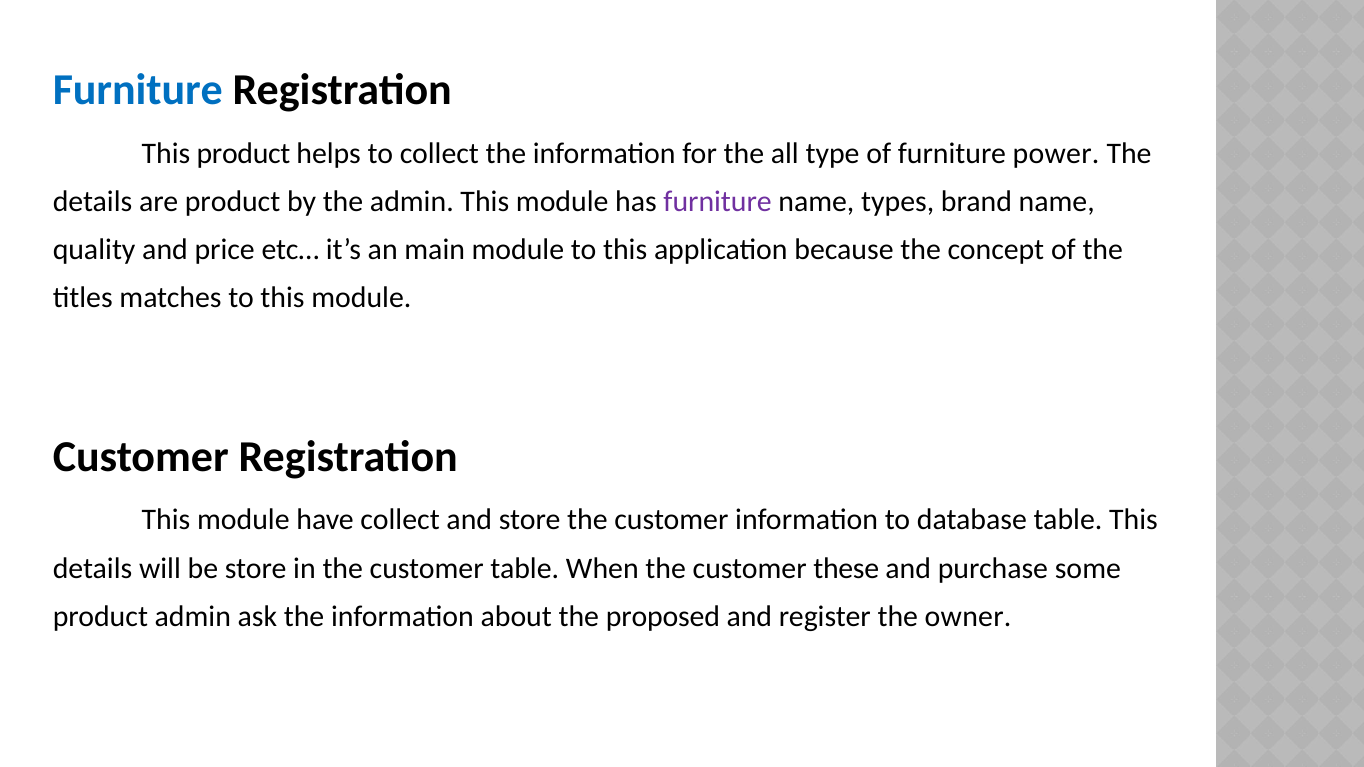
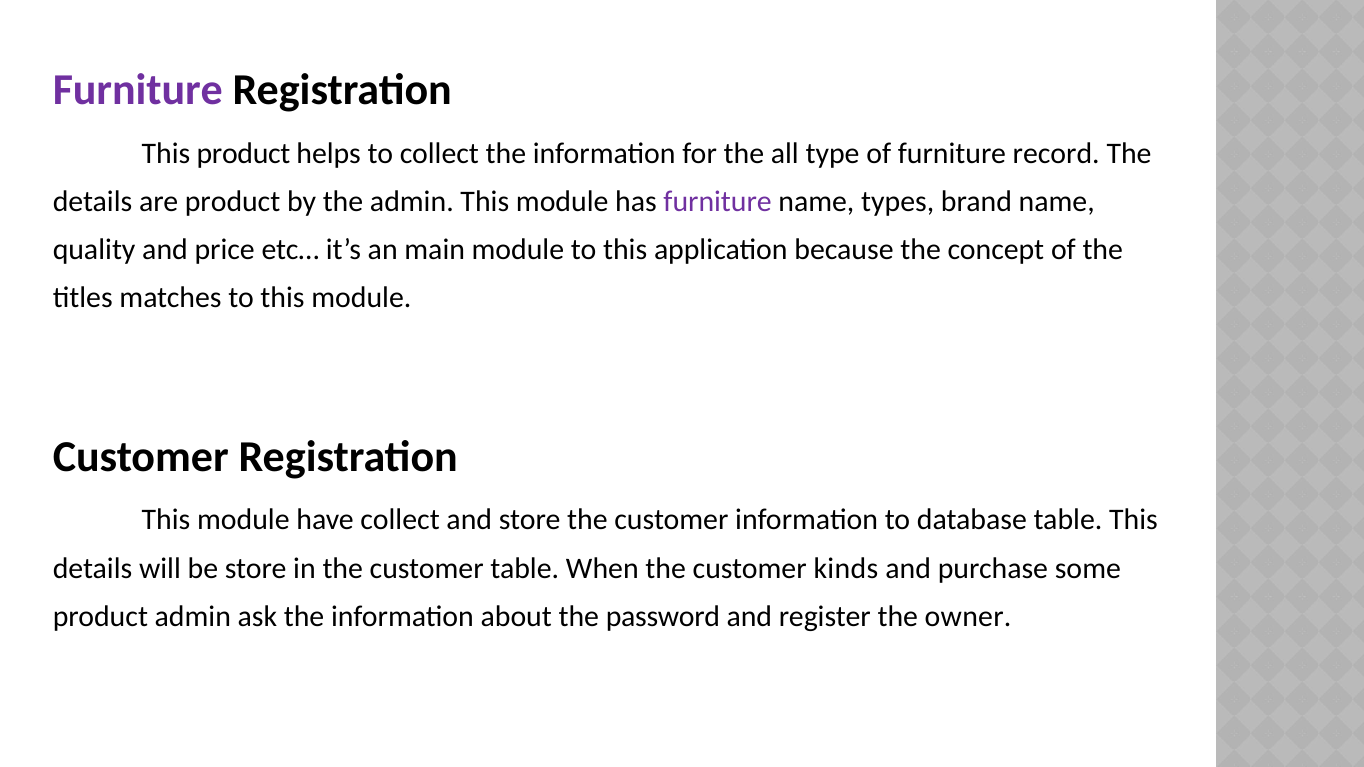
Furniture colour: blue -> purple (138, 90)
power: power -> record (1056, 153)
these: these -> kinds (846, 569)
proposed: proposed -> password (663, 617)
